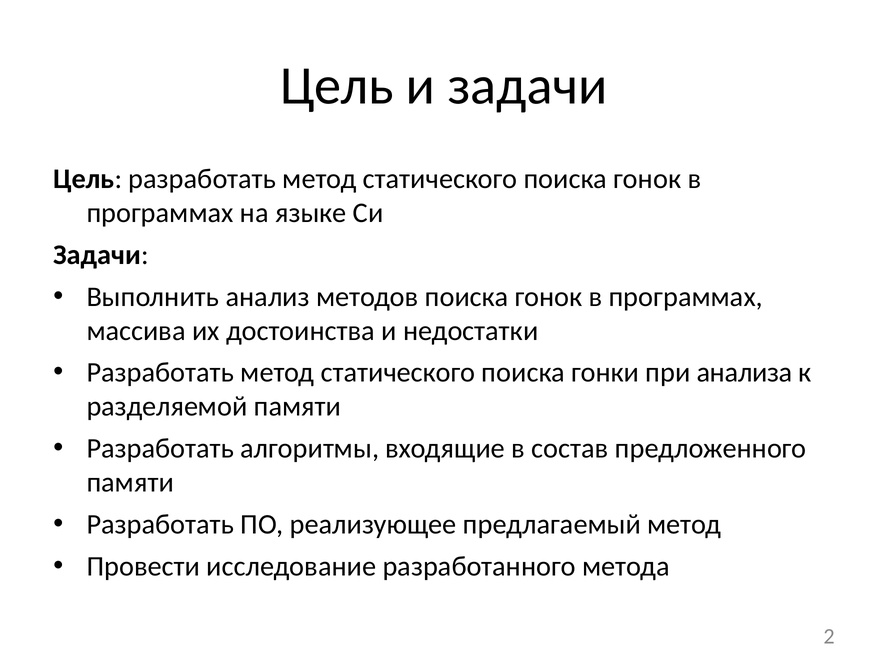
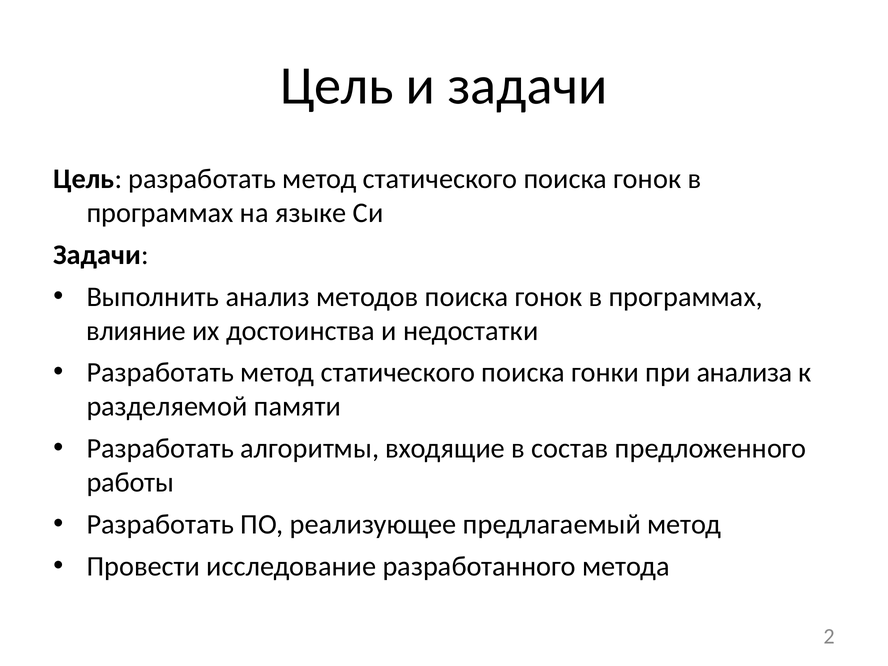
массива: массива -> влияние (136, 331)
памяти: памяти -> работы (130, 483)
